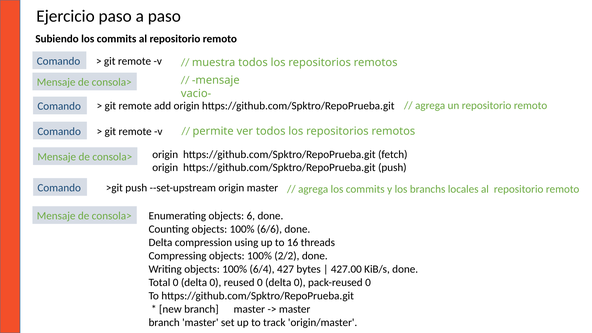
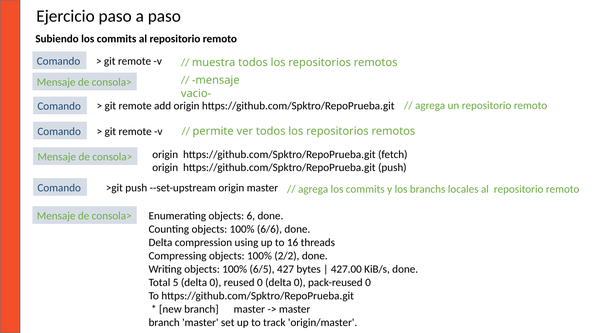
6/4: 6/4 -> 6/5 (262, 269)
Total 0: 0 -> 5 (176, 282)
